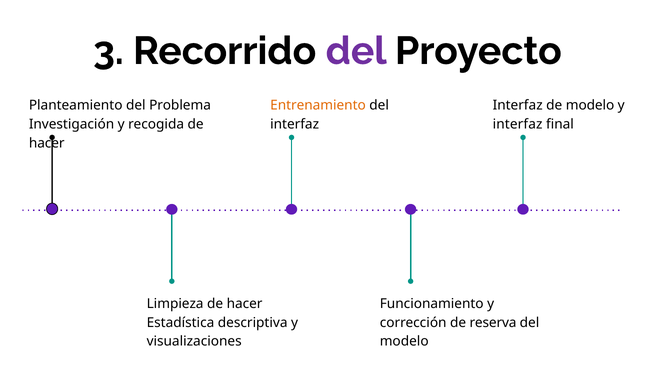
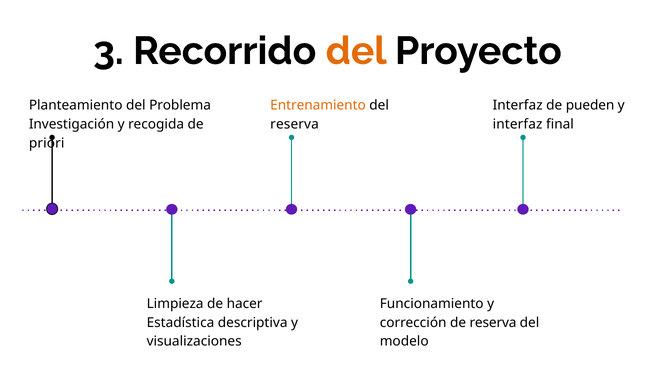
del colour: purple -> orange (356, 51)
de modelo: modelo -> pueden (590, 106)
interfaz: interfaz -> reserva (295, 124)
hacer: hacer -> priori (47, 143)
